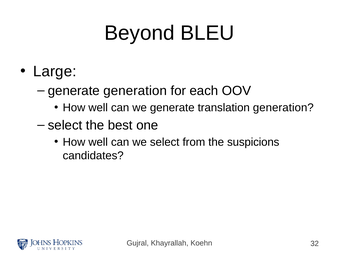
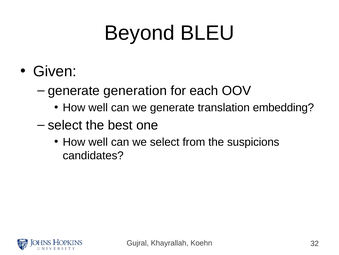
Large: Large -> Given (55, 71)
translation generation: generation -> embedding (283, 107)
